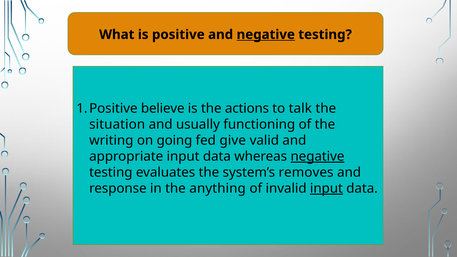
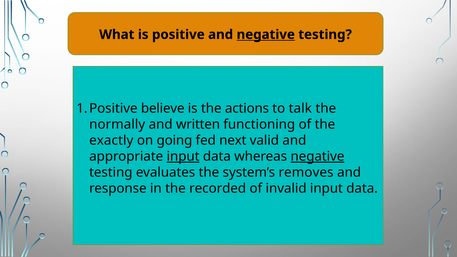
situation: situation -> normally (117, 124)
usually: usually -> written (198, 124)
writing: writing -> exactly (111, 140)
give: give -> next (233, 140)
input underline: none -> present (183, 156)
anything: anything -> recorded (218, 188)
input underline: present -> none (326, 188)
